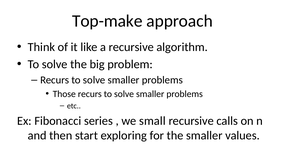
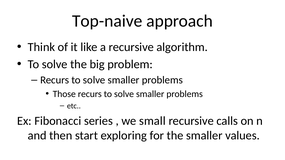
Top-make: Top-make -> Top-naive (107, 21)
